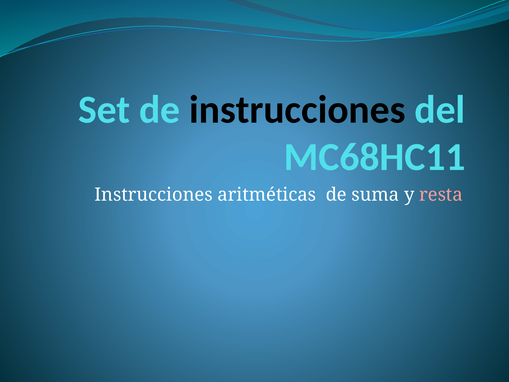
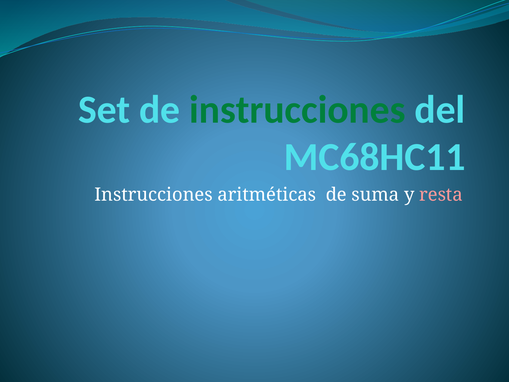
instrucciones colour: black -> green (297, 110)
